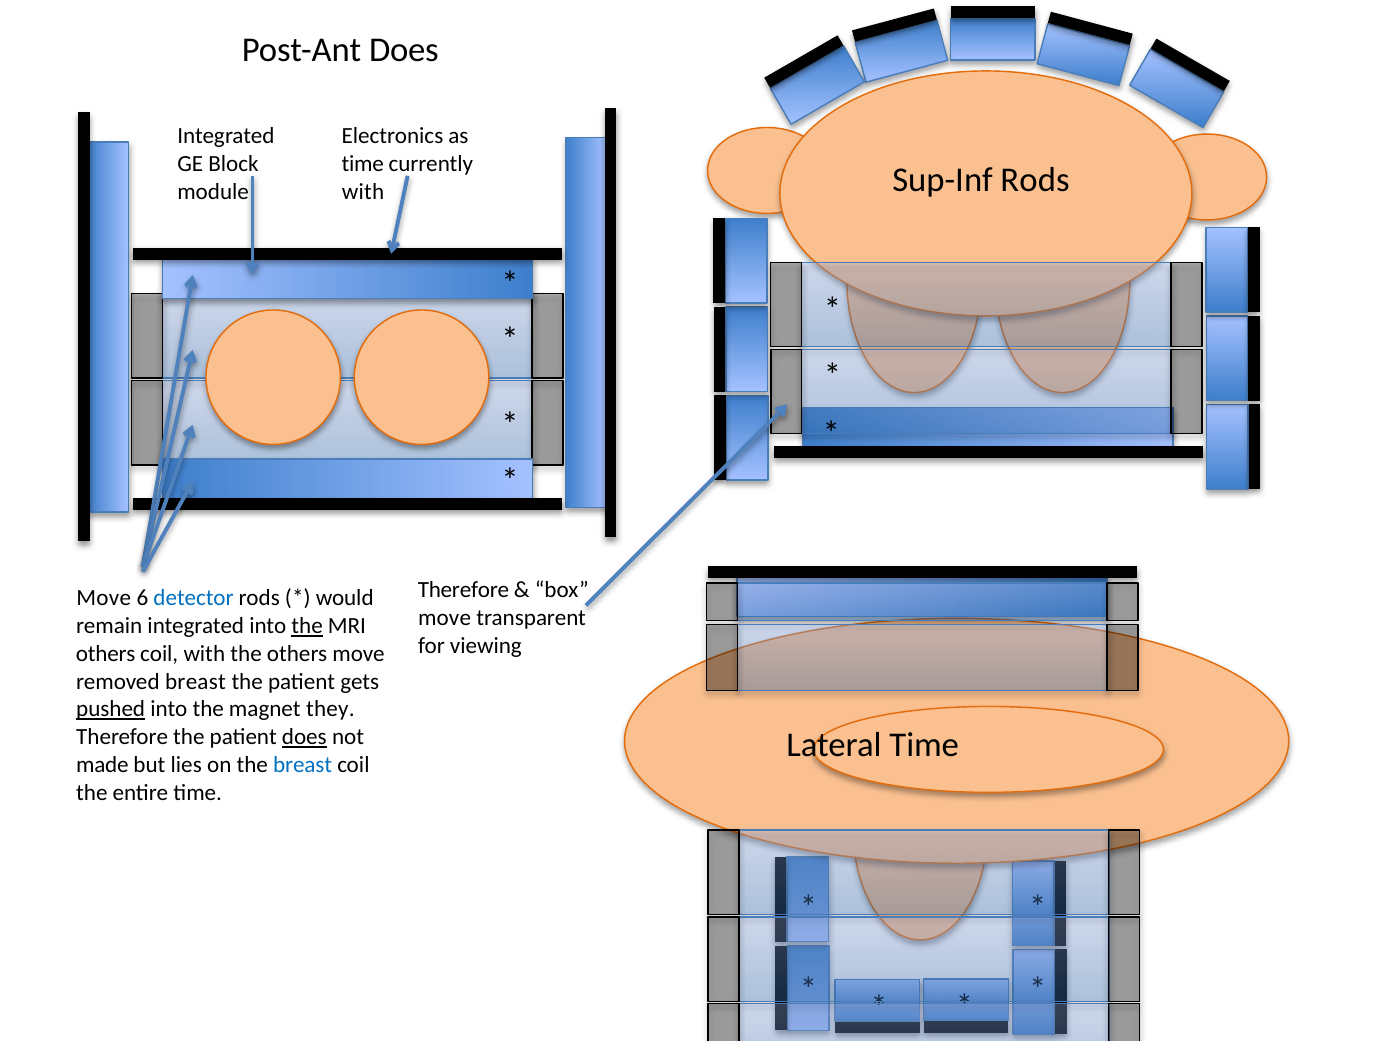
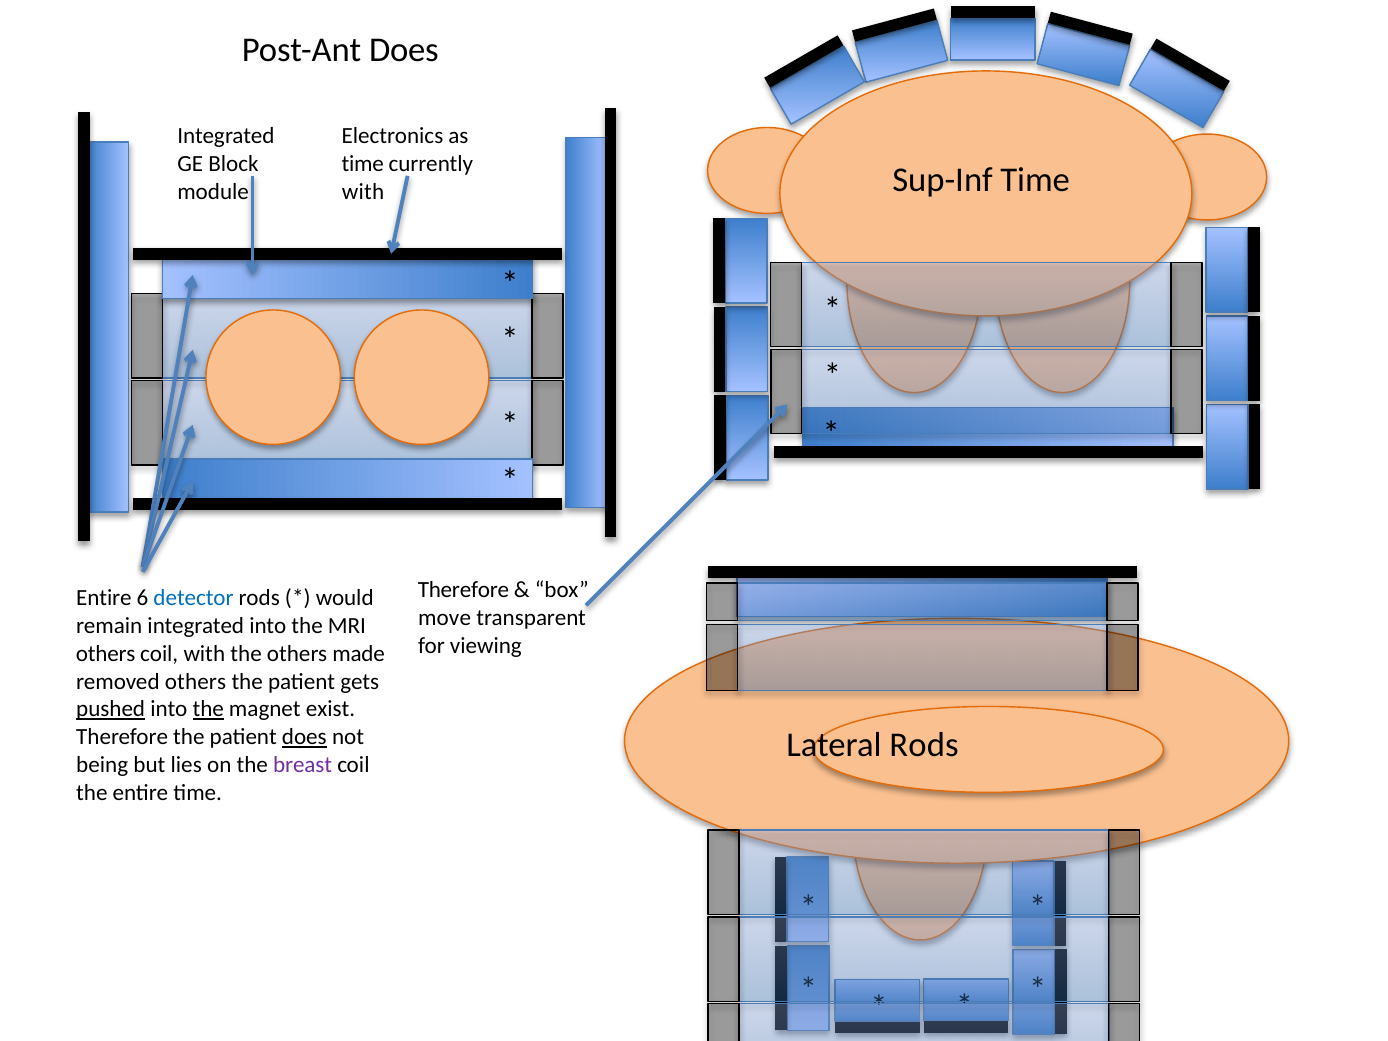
Sup-Inf Rods: Rods -> Time (1035, 180)
Move: Move -> Entire (104, 598)
the underline: present -> none (307, 626)
others move: move -> made (359, 654)
removed breast: breast -> others (195, 681)
the underline: none -> present (208, 709)
they: they -> exist (331, 709)
Lateral Time: Time -> Rods (924, 745)
made: made -> being (102, 765)
breast colour: blue -> purple (303, 765)
